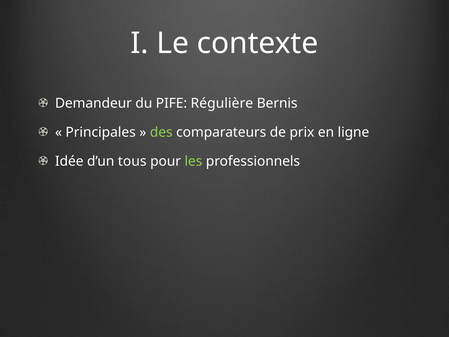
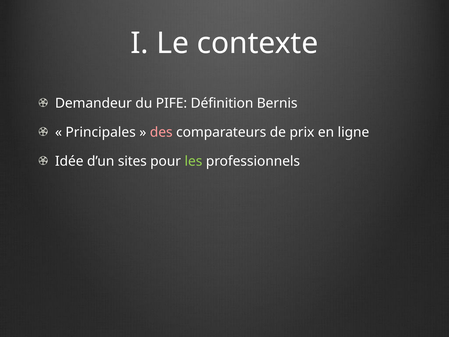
Régulière: Régulière -> Définition (222, 103)
des colour: light green -> pink (161, 132)
tous: tous -> sites (132, 161)
